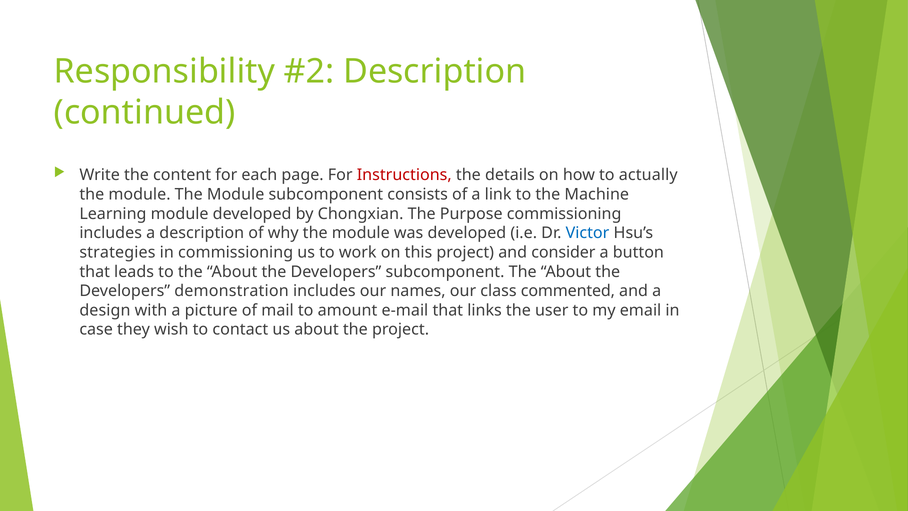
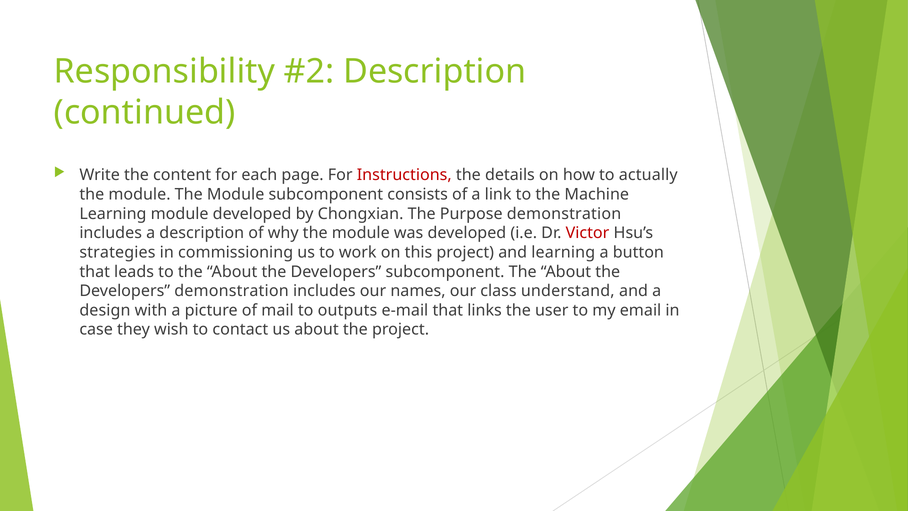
Purpose commissioning: commissioning -> demonstration (564, 214)
Victor colour: blue -> red (588, 233)
and consider: consider -> learning (563, 252)
commented: commented -> understand (568, 291)
amount: amount -> outputs (347, 310)
